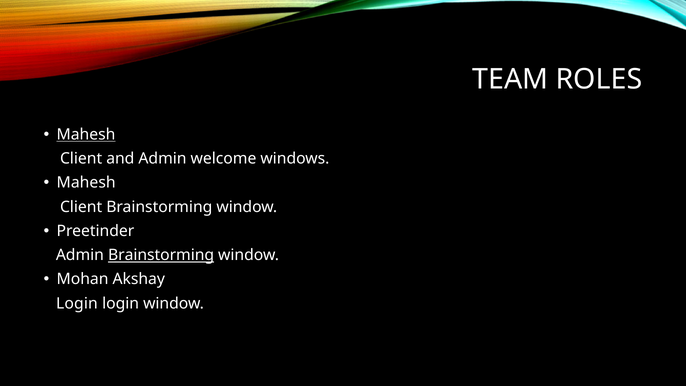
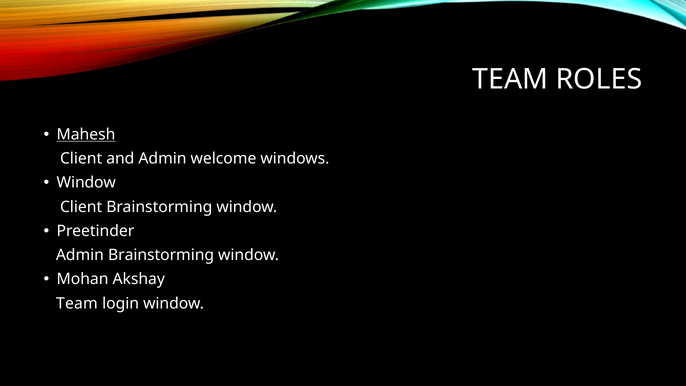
Mahesh: Mahesh -> Window (86, 183)
Brainstorming underline: present -> none (161, 255)
Login: Login -> Team (77, 303)
